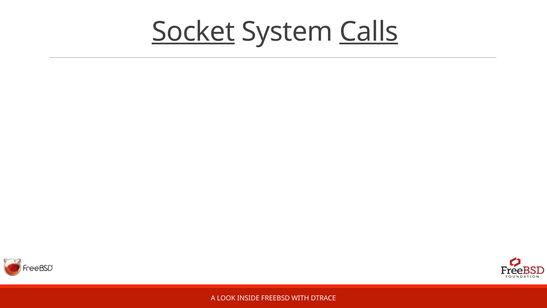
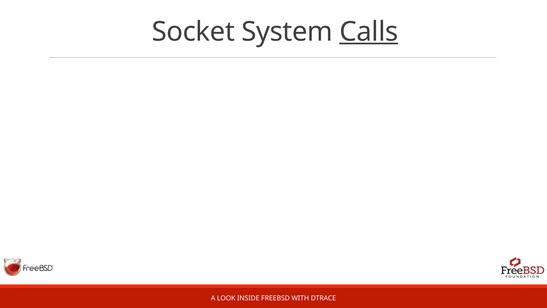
Socket underline: present -> none (193, 32)
